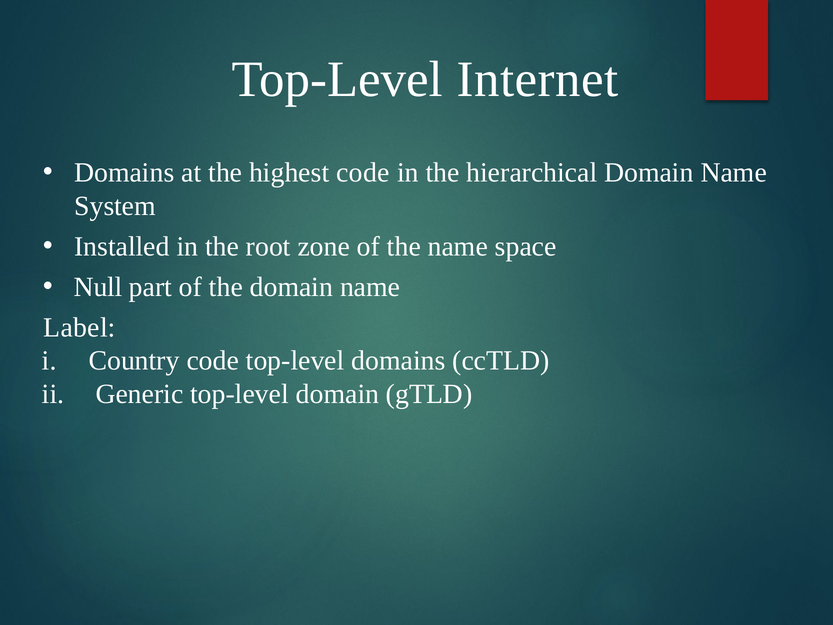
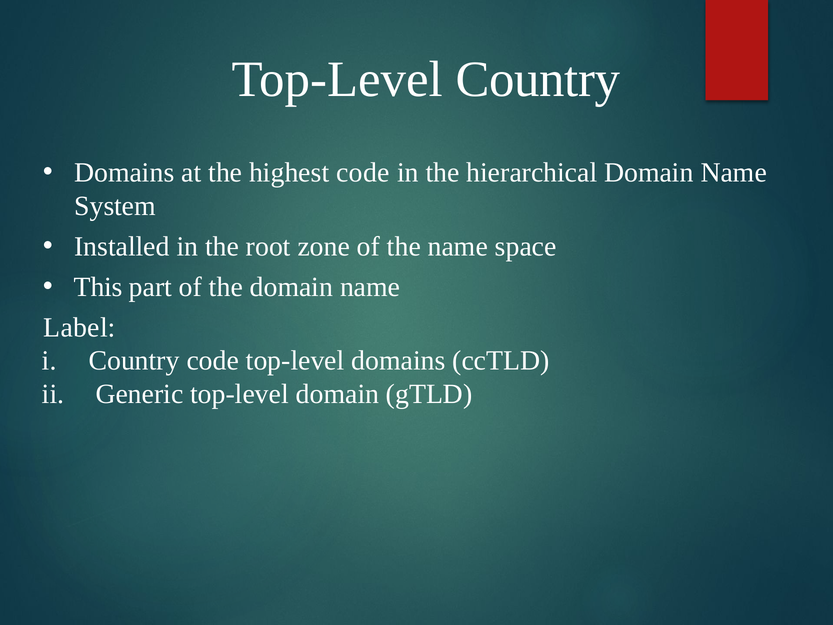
Top-Level Internet: Internet -> Country (538, 80)
Null: Null -> This (98, 287)
